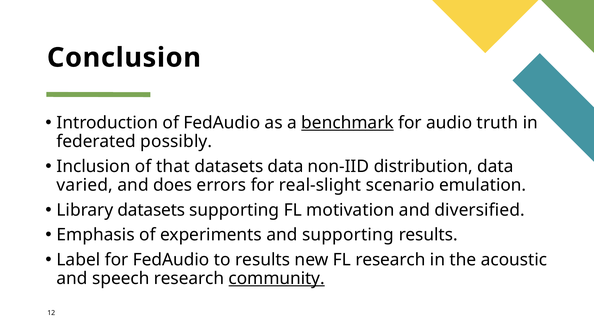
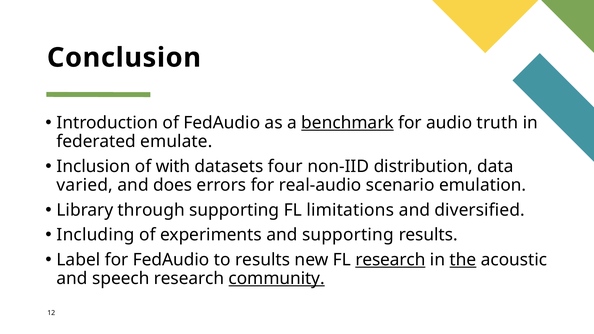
possibly: possibly -> emulate (176, 142)
that: that -> with (173, 166)
datasets data: data -> four (285, 166)
real-slight: real-slight -> real-audio (320, 185)
Library datasets: datasets -> through (151, 210)
motivation: motivation -> limitations (350, 210)
Emphasis: Emphasis -> Including (96, 235)
research underline: none -> present (390, 260)
the underline: none -> present (463, 260)
